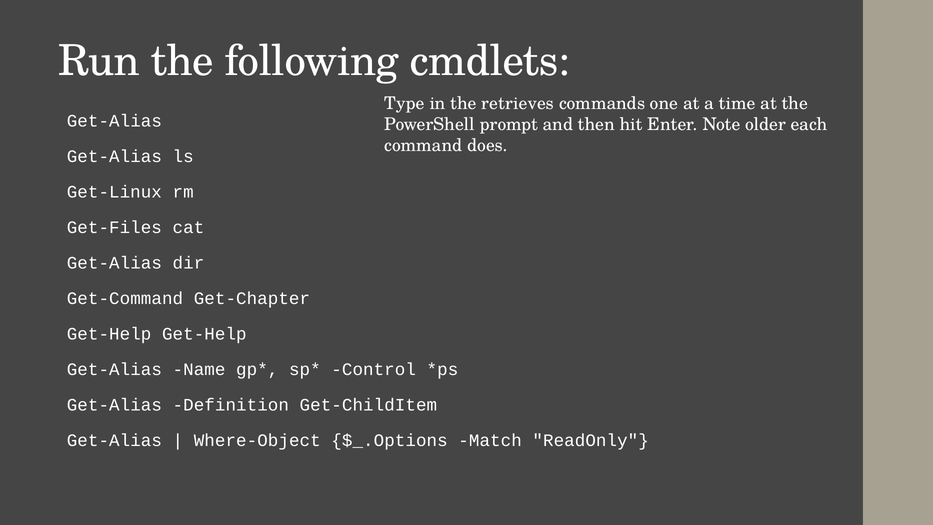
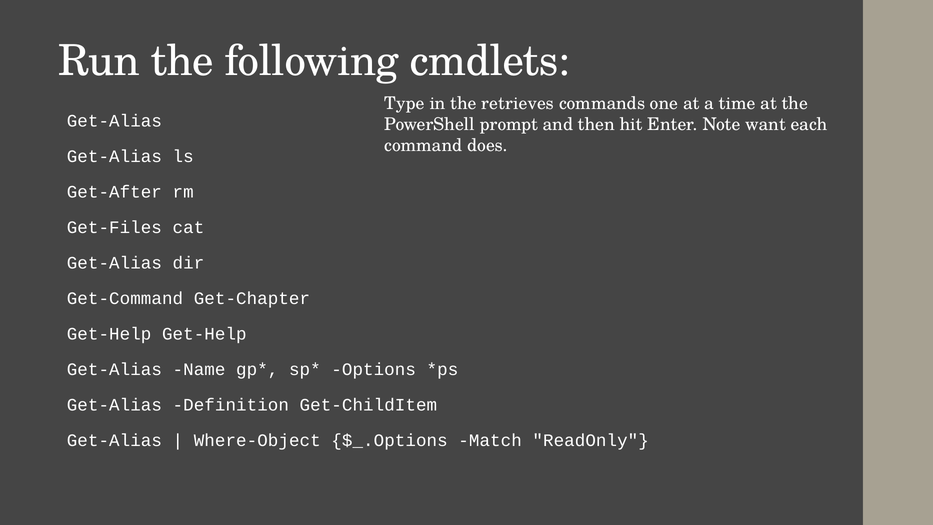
older: older -> want (766, 124)
Get-Linux: Get-Linux -> Get-After (114, 192)
Control: Control -> Options (374, 369)
